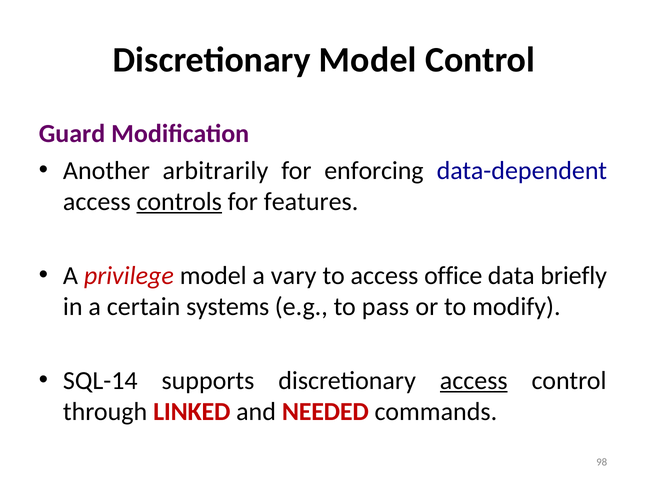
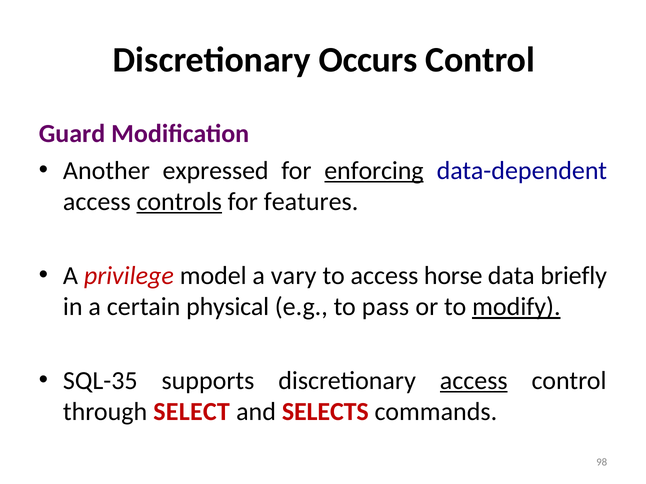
Discretionary Model: Model -> Occurs (368, 60)
arbitrarily: arbitrarily -> expressed (216, 171)
enforcing underline: none -> present (374, 171)
office: office -> horse (453, 276)
systems: systems -> physical (228, 307)
modify underline: none -> present (516, 307)
SQL-14: SQL-14 -> SQL-35 (100, 381)
LINKED: LINKED -> SELECT (192, 412)
NEEDED: NEEDED -> SELECTS (325, 412)
